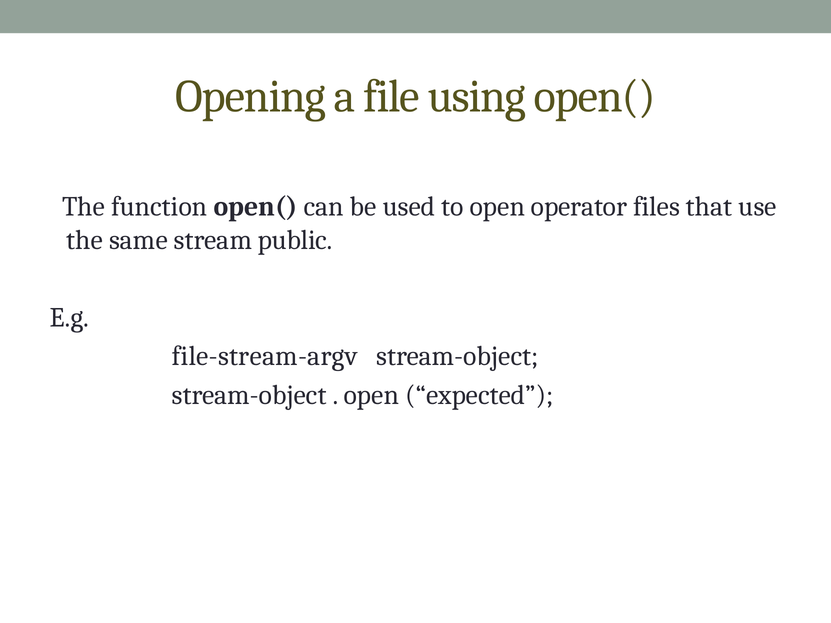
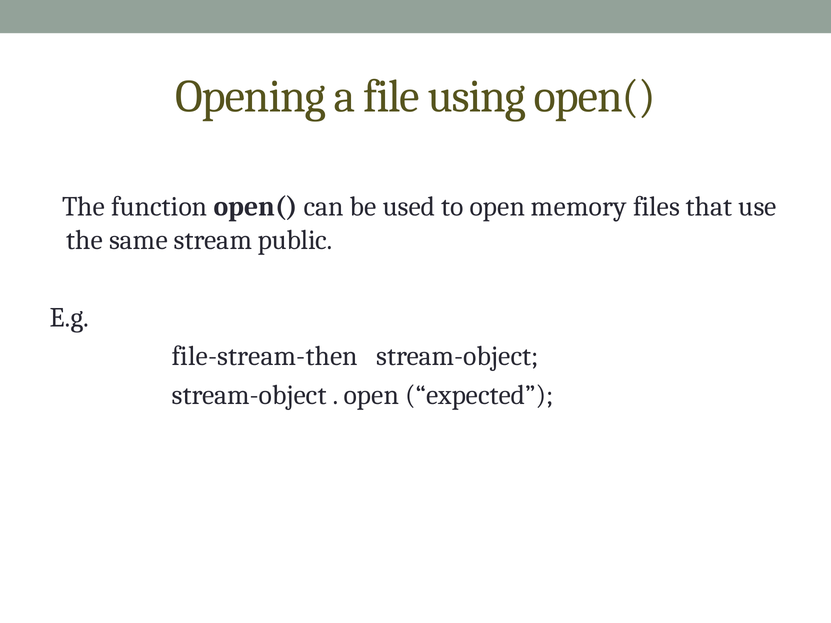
operator: operator -> memory (579, 207)
file-stream-argv: file-stream-argv -> file-stream-then (265, 356)
